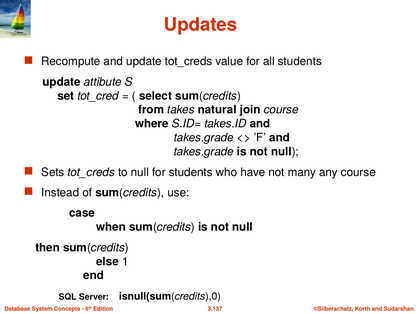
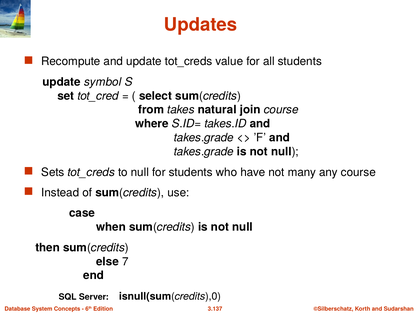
attibute: attibute -> symbol (103, 82)
1: 1 -> 7 (125, 261)
